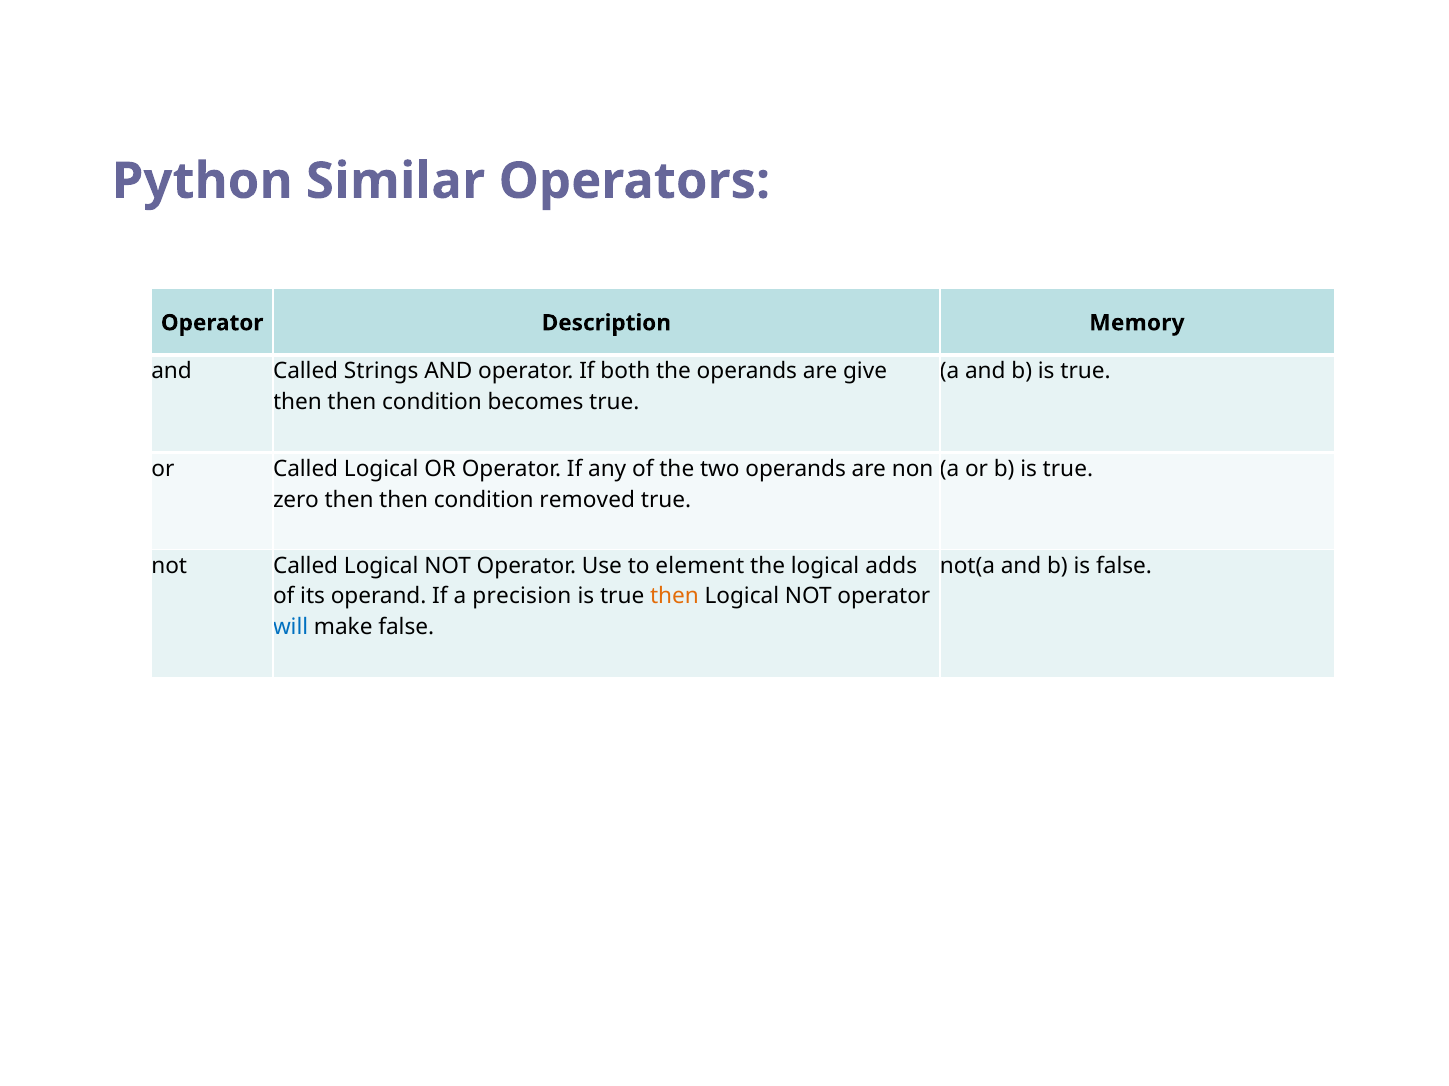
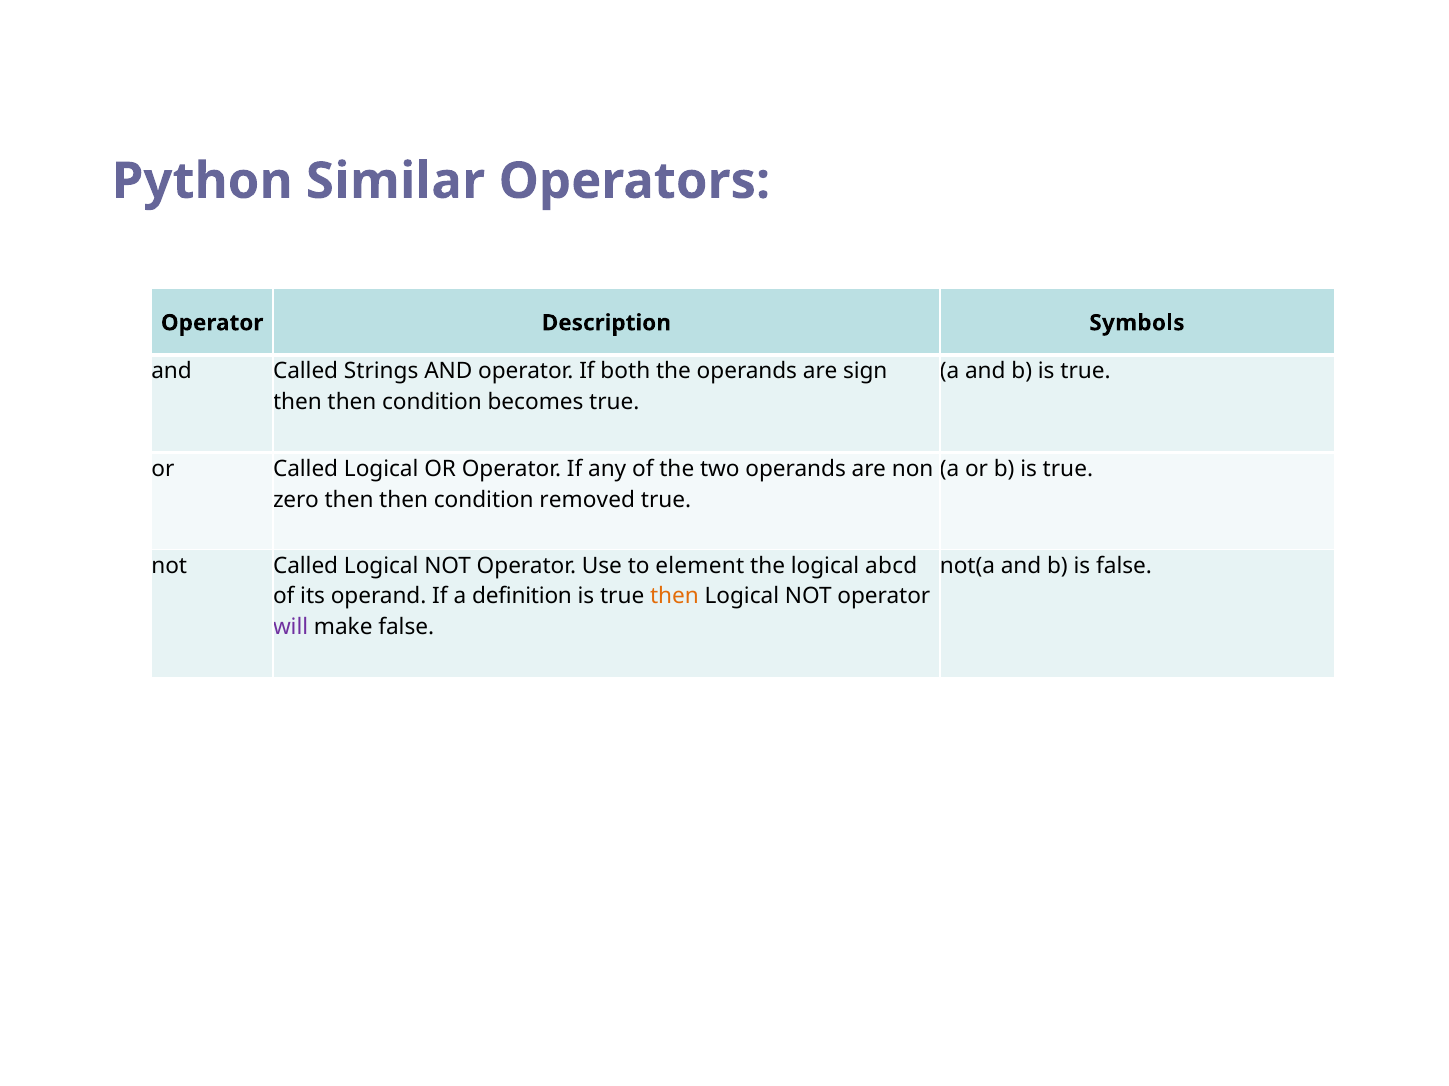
Memory: Memory -> Symbols (1137, 323)
give: give -> sign (865, 372)
adds: adds -> abcd (891, 566)
precision: precision -> definition (522, 597)
will colour: blue -> purple (291, 628)
